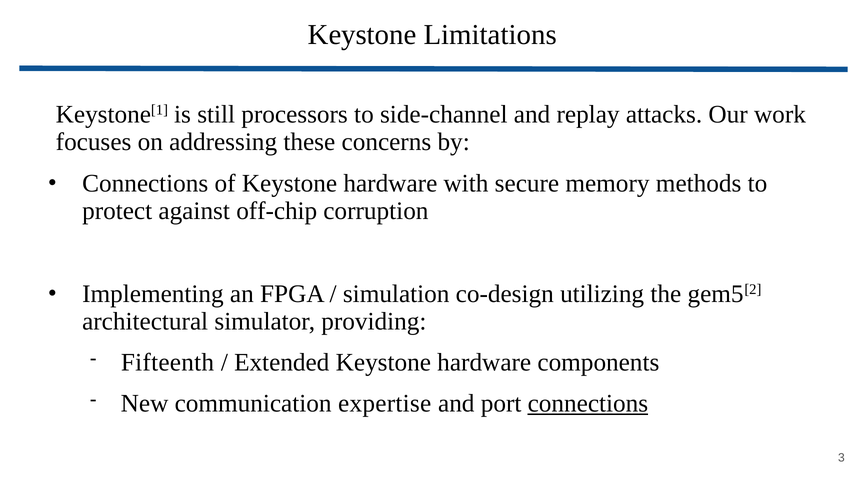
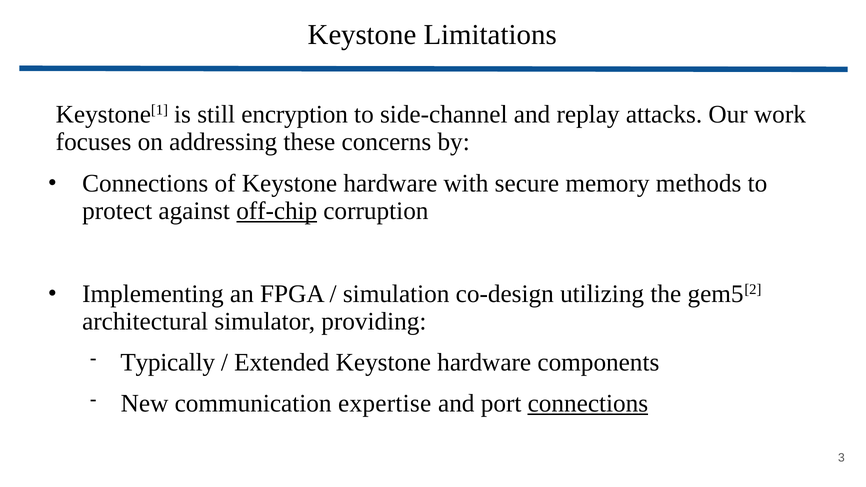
processors: processors -> encryption (295, 115)
off-chip underline: none -> present (277, 211)
Fifteenth: Fifteenth -> Typically (168, 362)
